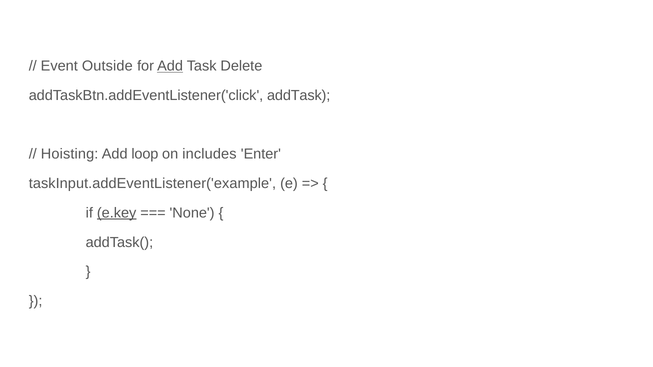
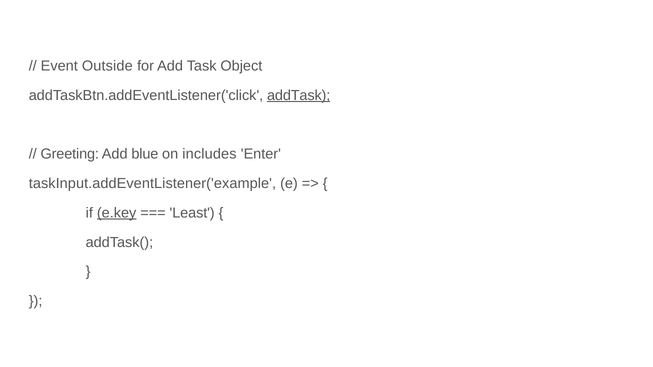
Add underline: present -> none (170, 66)
Delete: Delete -> Object (241, 66)
addTask underline: none -> present (299, 95)
Hoisting: Hoisting -> Greeting (70, 154)
loop: loop -> blue (145, 154)
None: None -> Least (192, 213)
